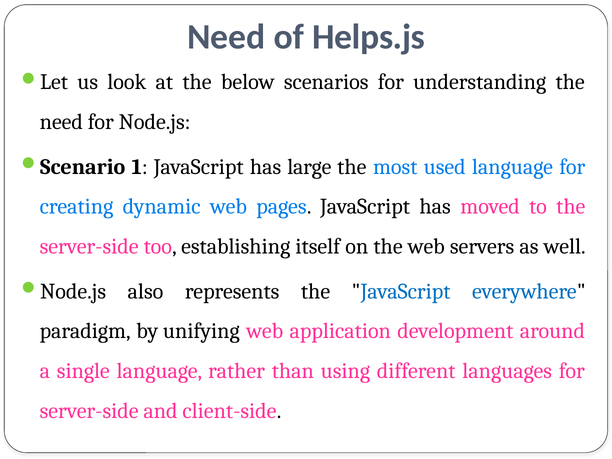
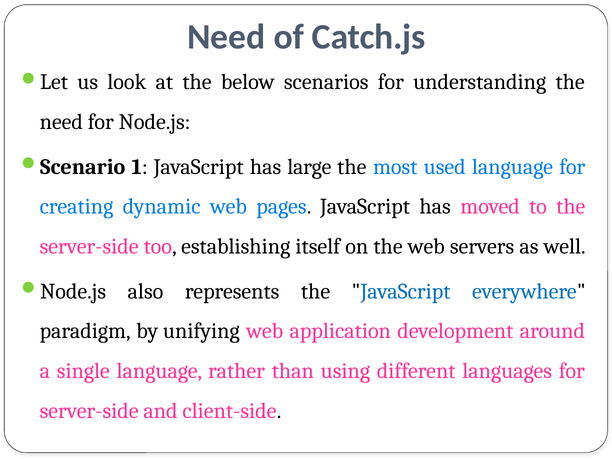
Helps.js: Helps.js -> Catch.js (369, 37)
